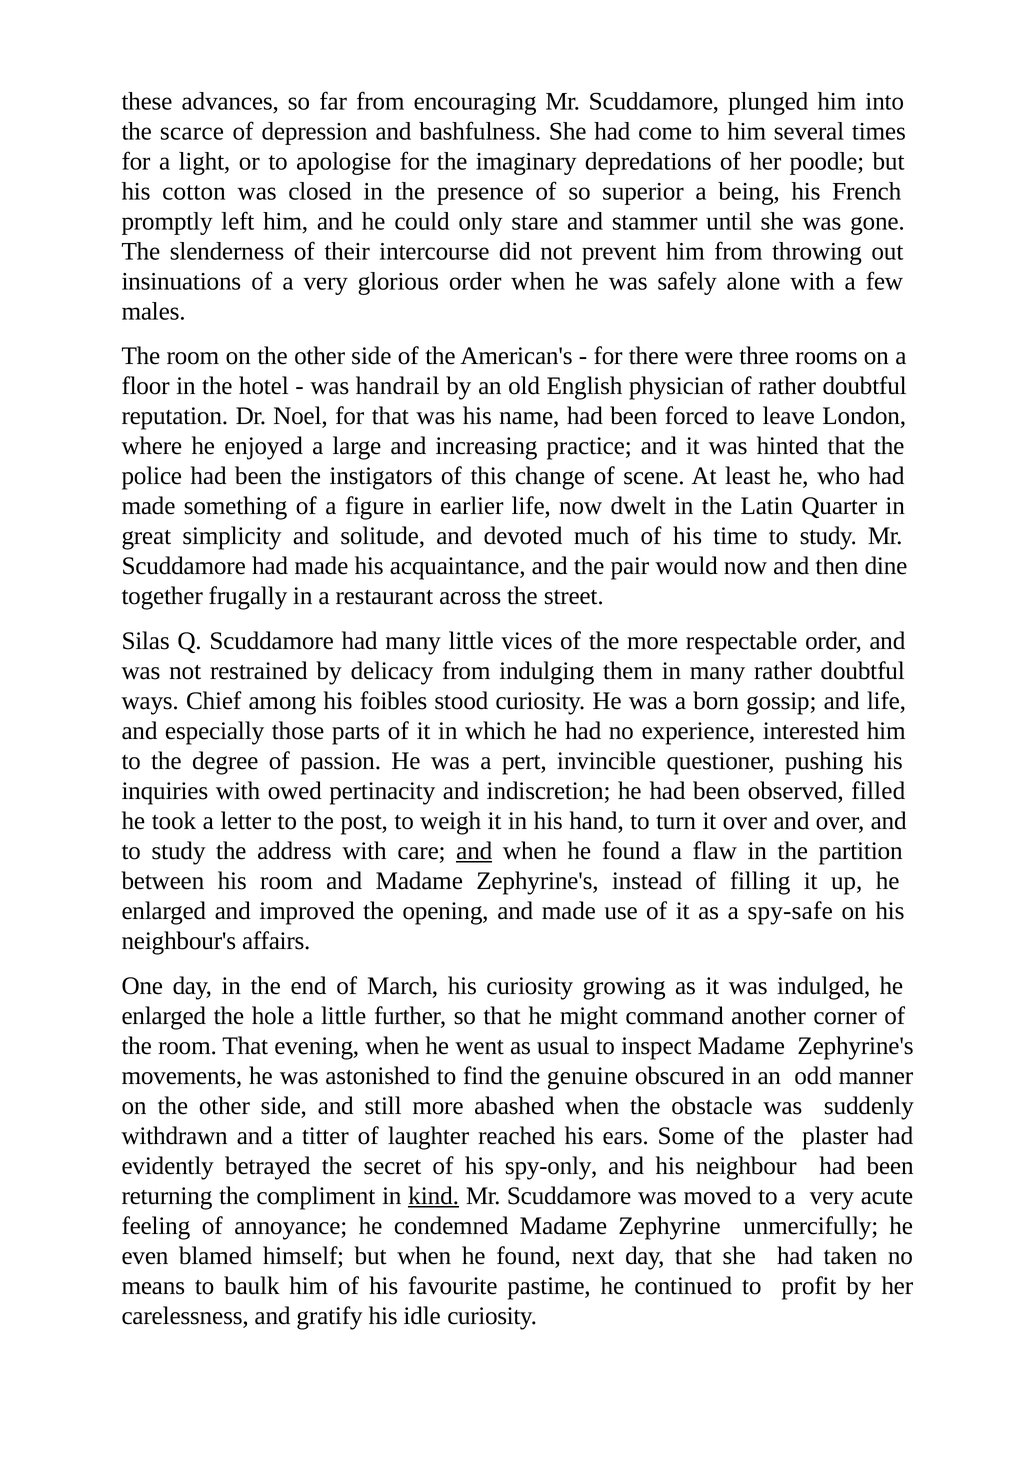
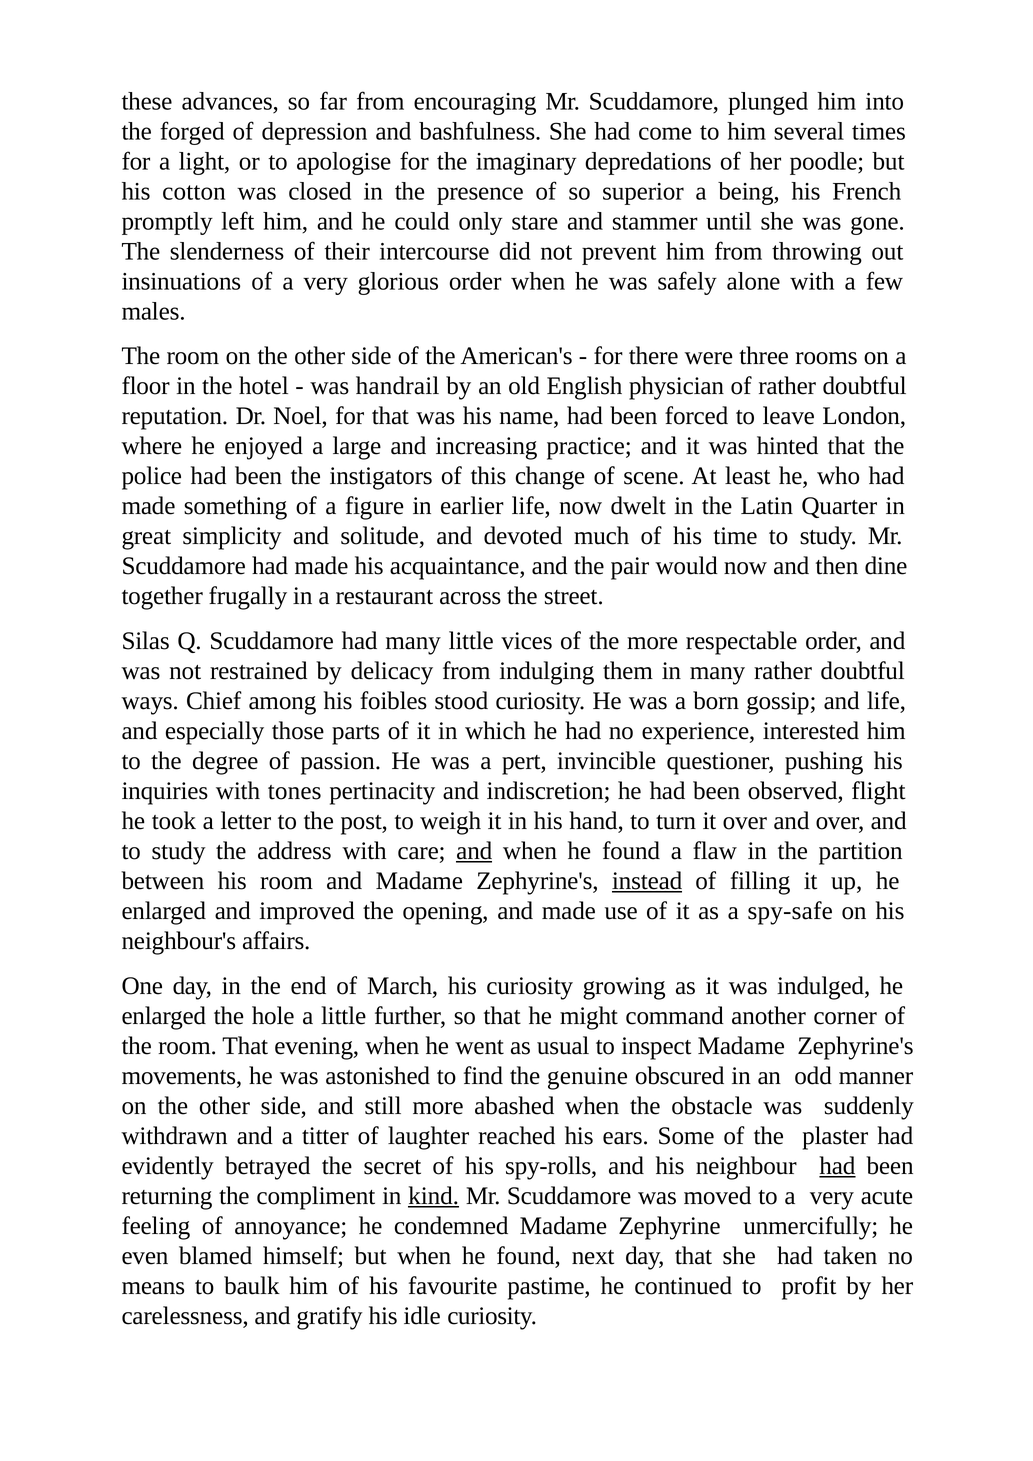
scarce: scarce -> forged (192, 131)
owed: owed -> tones (295, 791)
filled: filled -> flight (878, 791)
instead underline: none -> present (647, 881)
spy-only: spy-only -> spy-rolls (551, 1166)
had underline: none -> present (837, 1166)
